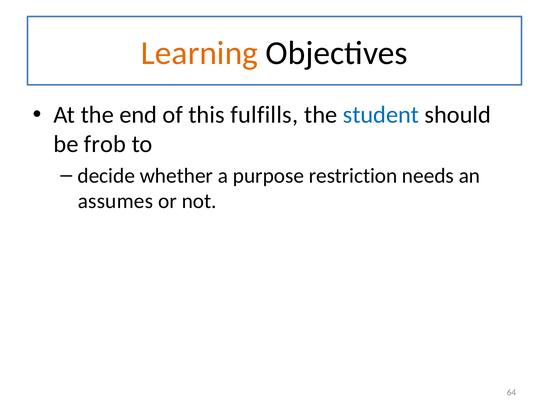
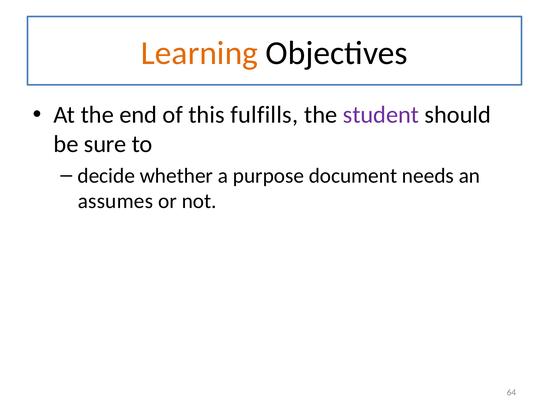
student colour: blue -> purple (381, 115)
frob: frob -> sure (105, 144)
restriction: restriction -> document (353, 176)
